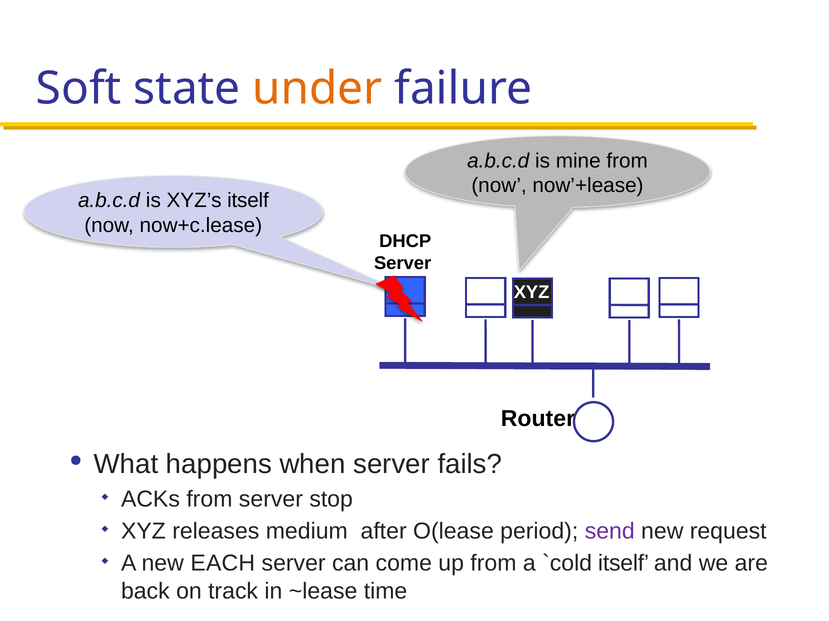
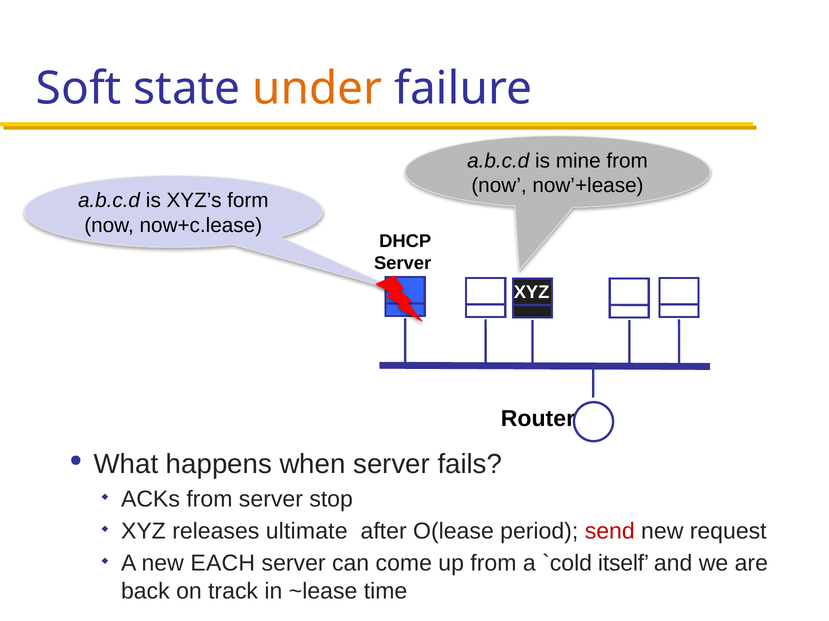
XYZ’s itself: itself -> form (248, 201)
medium: medium -> ultimate (307, 532)
send colour: purple -> red (610, 532)
